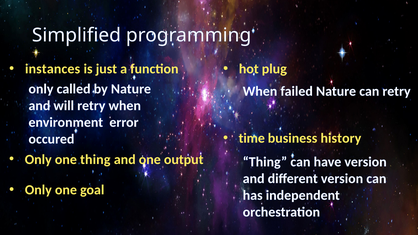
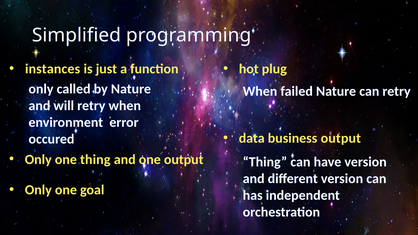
time: time -> data (252, 138)
business history: history -> output (341, 138)
